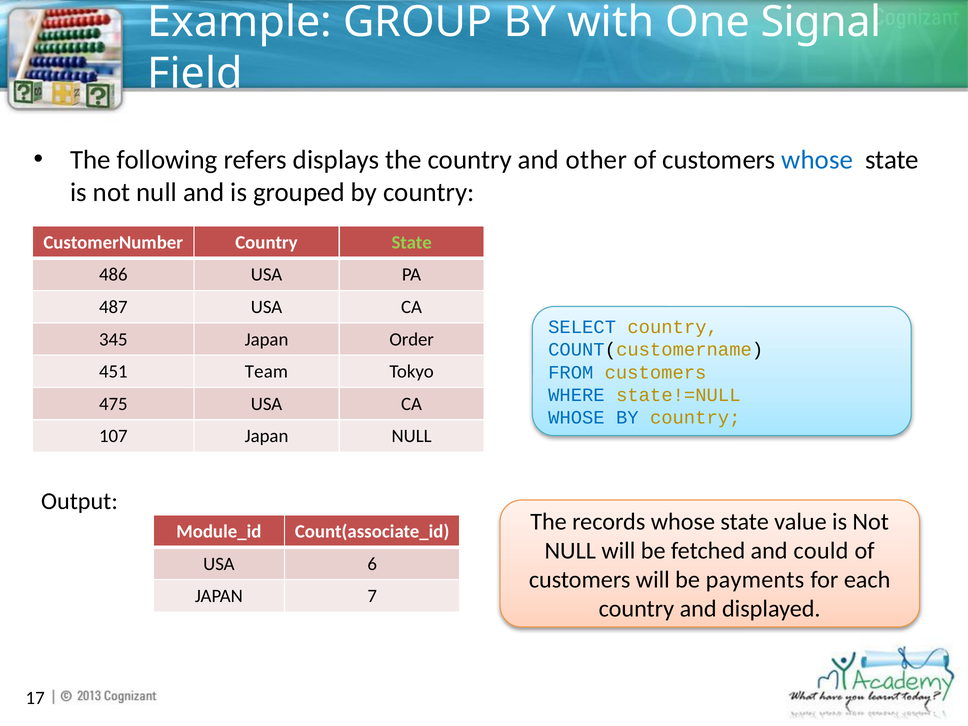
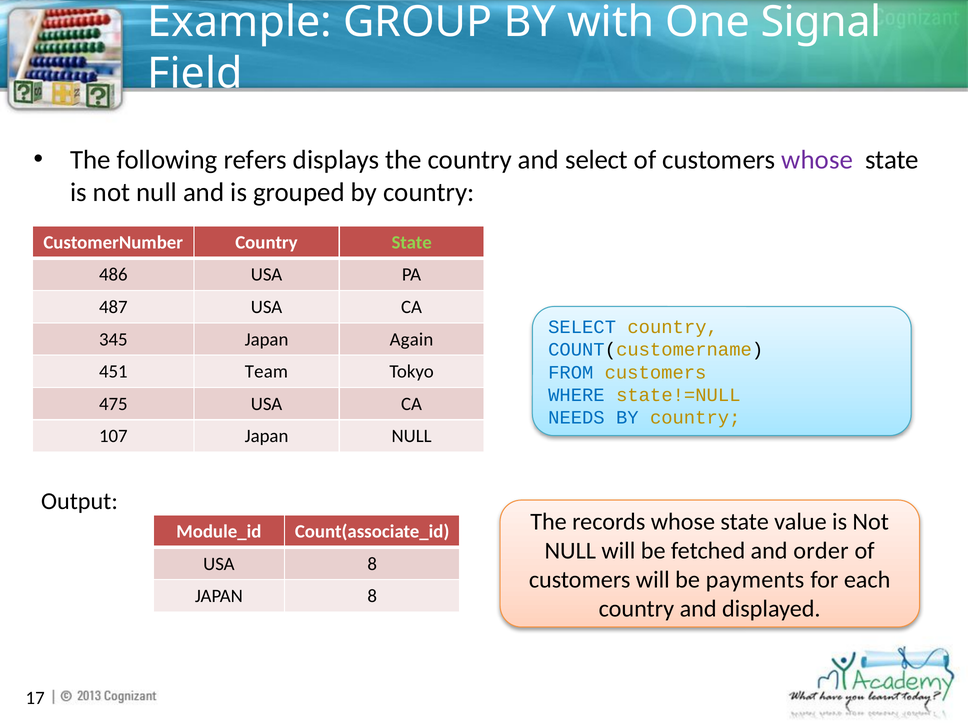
and other: other -> select (597, 160)
whose colour: blue -> purple (817, 160)
Order: Order -> Again (412, 339)
WHOSE: WHOSE -> NEEDS (576, 418)
could: could -> order (821, 551)
USA 6: 6 -> 8 (372, 564)
JAPAN 7: 7 -> 8 (372, 596)
